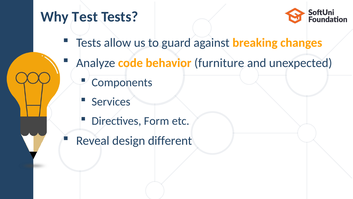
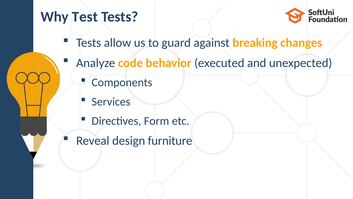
furniture: furniture -> executed (219, 63)
different: different -> furniture (170, 141)
